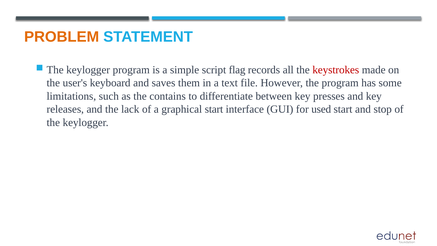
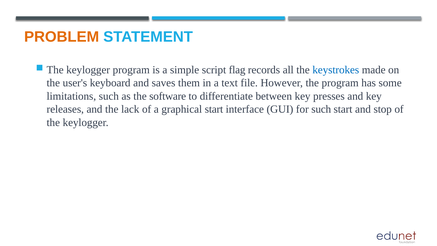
keystrokes colour: red -> blue (336, 70)
contains: contains -> software (168, 96)
for used: used -> such (321, 109)
